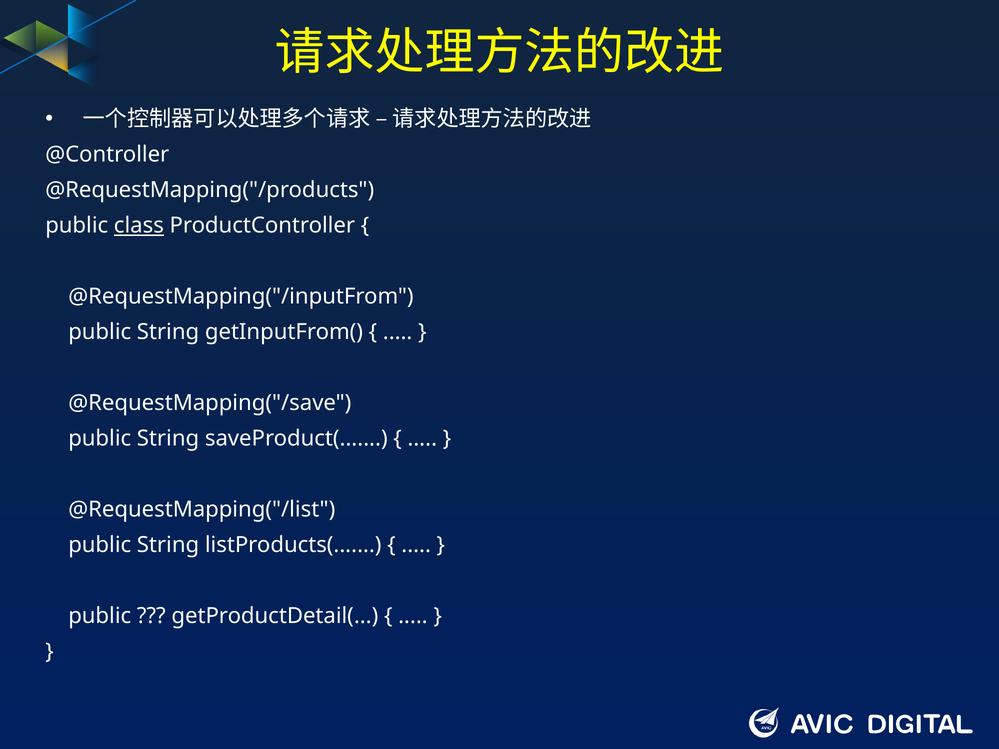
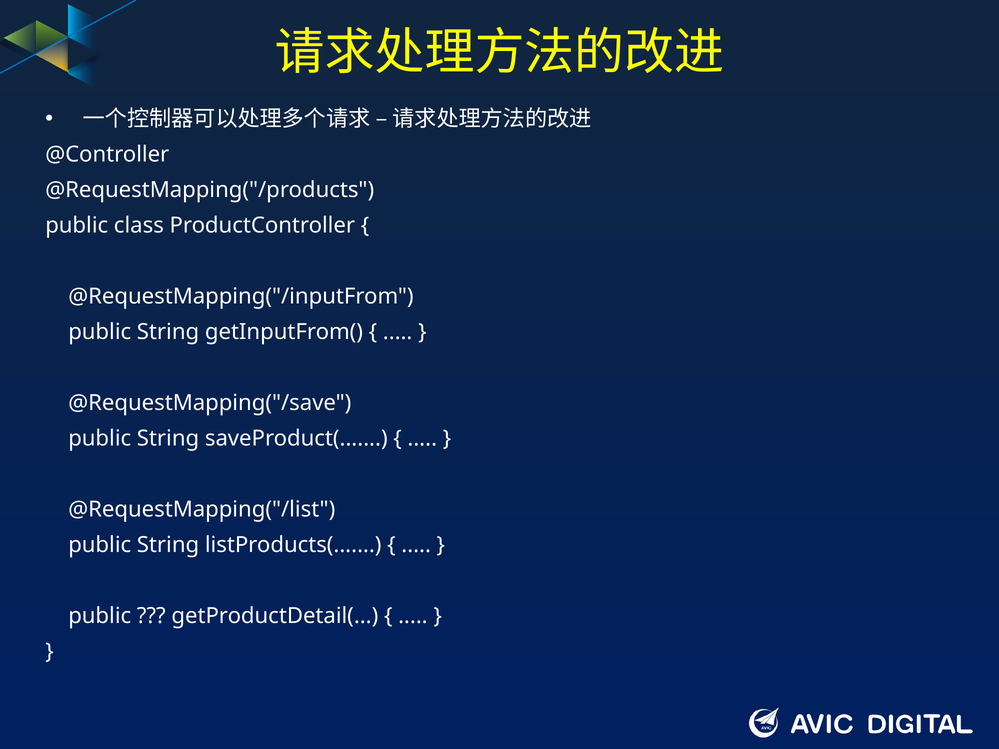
class underline: present -> none (139, 226)
